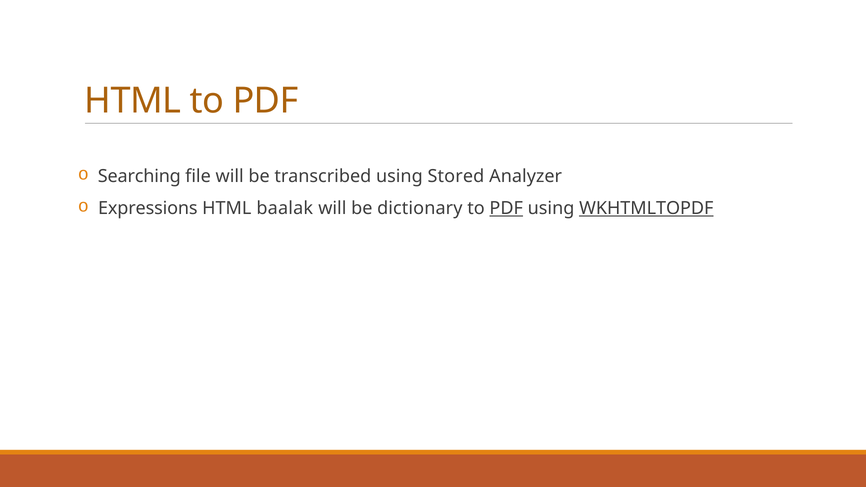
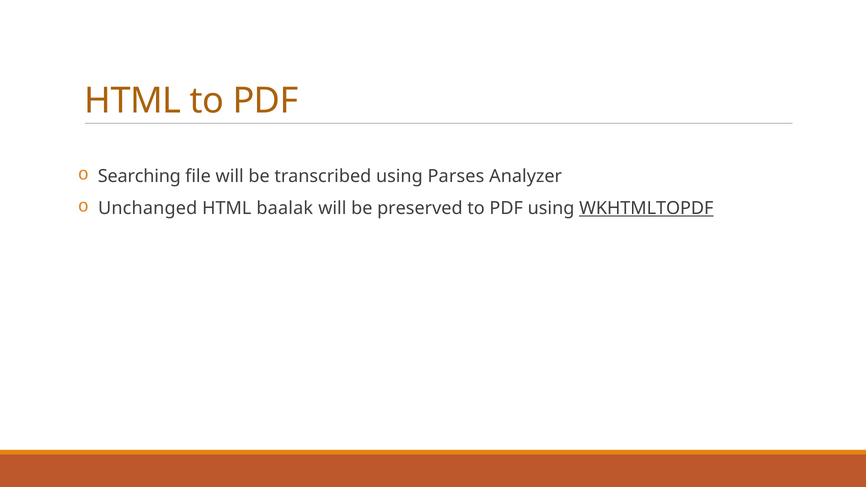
Stored: Stored -> Parses (456, 176)
Expressions: Expressions -> Unchanged (148, 208)
dictionary: dictionary -> preserved (420, 208)
PDF underline: present -> none (506, 208)
